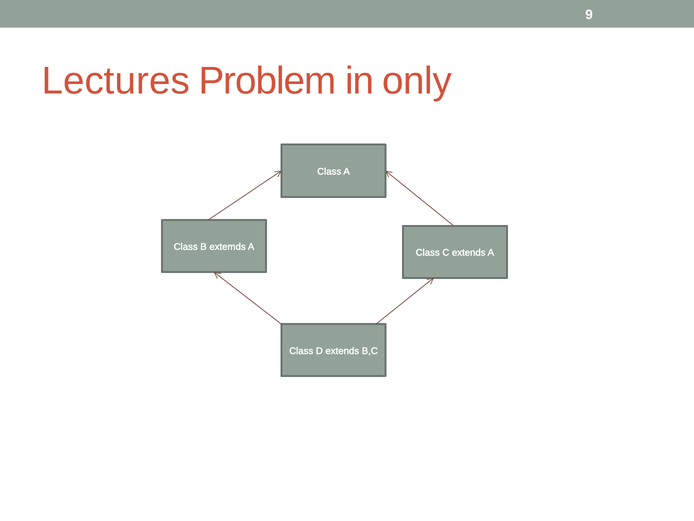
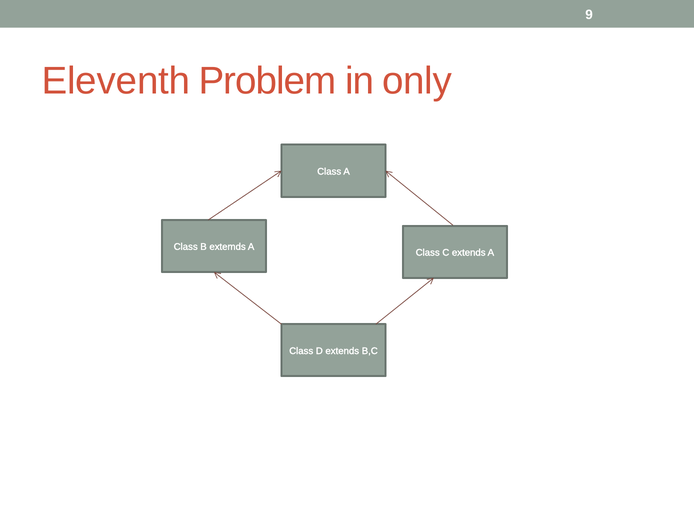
Lectures: Lectures -> Eleventh (116, 81)
